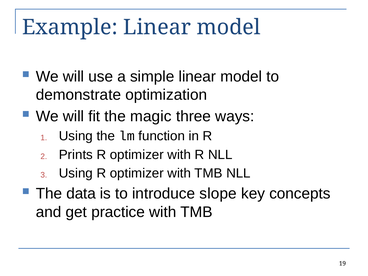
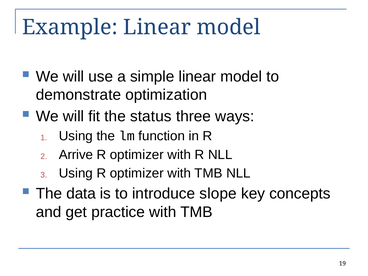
magic: magic -> status (151, 116)
Prints: Prints -> Arrive (76, 155)
